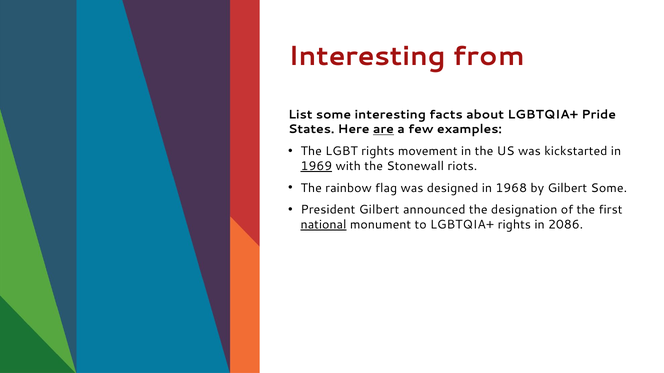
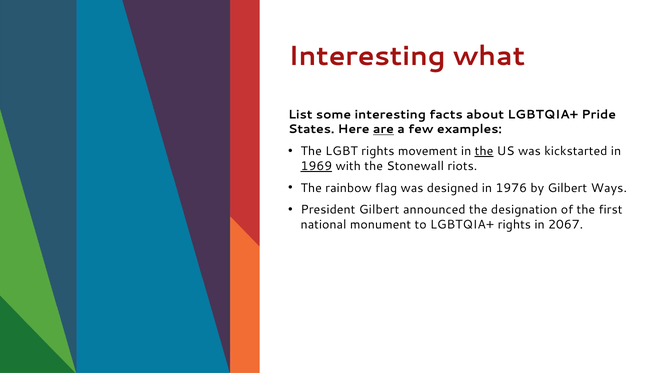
from: from -> what (489, 56)
the underline: none -> present (484, 151)
1968: 1968 -> 1976 (511, 188)
Gilbert Some: Some -> Ways (609, 188)
national underline: present -> none (324, 225)
2086: 2086 -> 2067 (566, 225)
